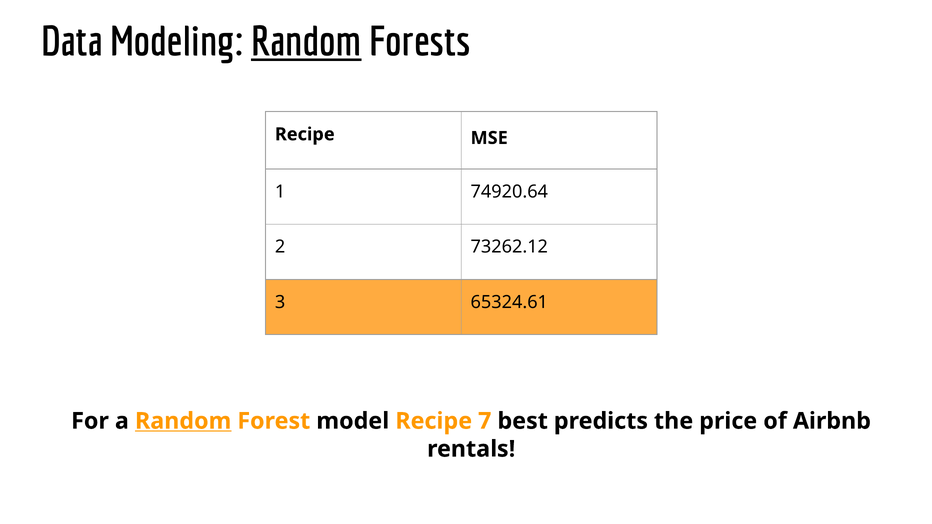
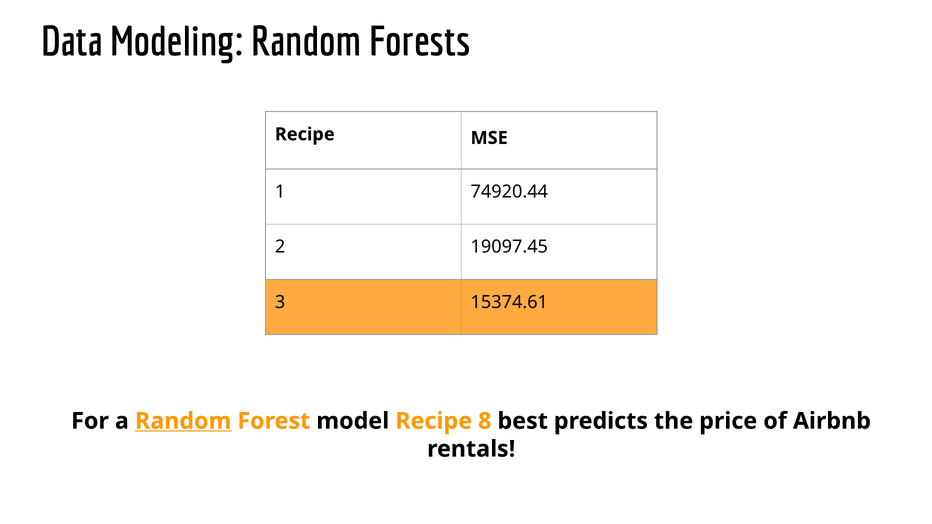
Random underline: present -> none (306, 42)
74920.64: 74920.64 -> 74920.44 (509, 192)
73262.12: 73262.12 -> 19097.45 (509, 247)
65324.61: 65324.61 -> 15374.61 (509, 302)
7: 7 -> 8 (485, 421)
